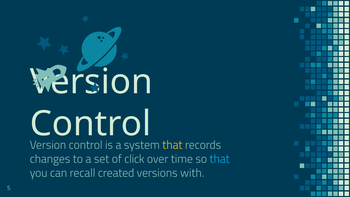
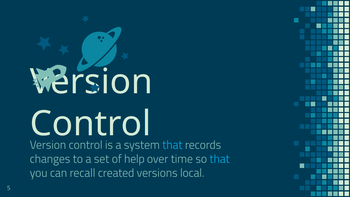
that colour: yellow -> light blue (172, 145)
click: click -> help (134, 159)
with: with -> local (192, 173)
